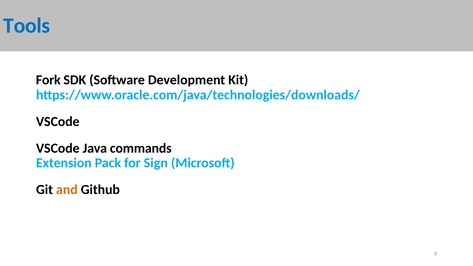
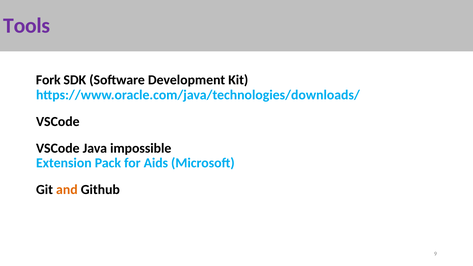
Tools colour: blue -> purple (27, 26)
commands: commands -> impossible (141, 148)
Sign: Sign -> Aids (156, 163)
